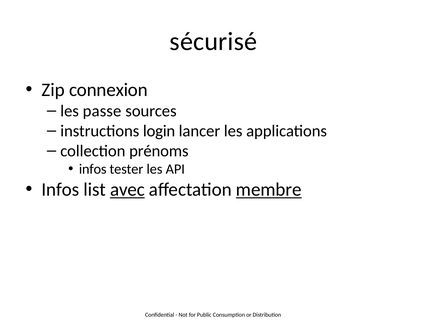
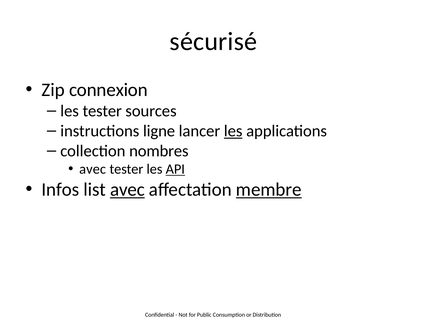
les passe: passe -> tester (102, 111)
login: login -> ligne (159, 131)
les underline: none -> present (233, 131)
prénoms: prénoms -> nombres (159, 151)
infos: infos -> avec (93, 169)
API underline: none -> present (175, 169)
